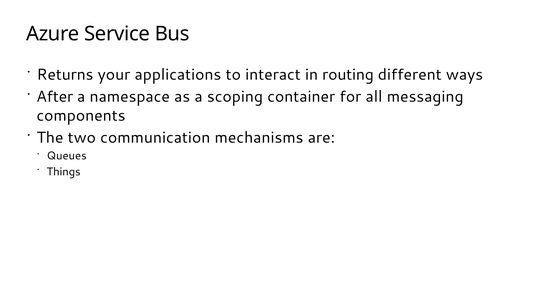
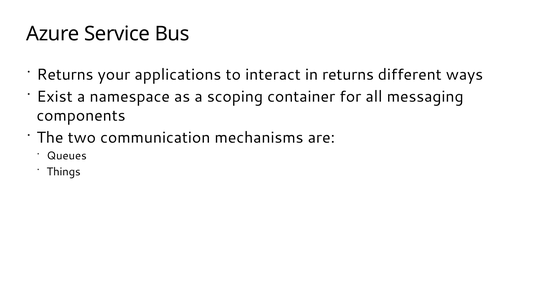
in routing: routing -> returns (348, 75)
After: After -> Exist (55, 97)
